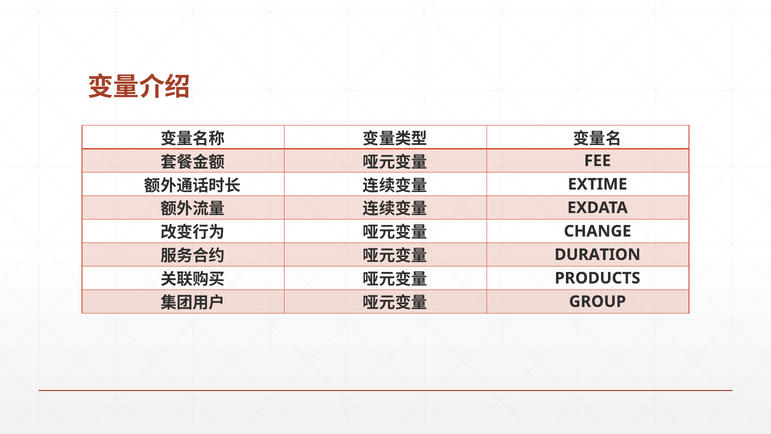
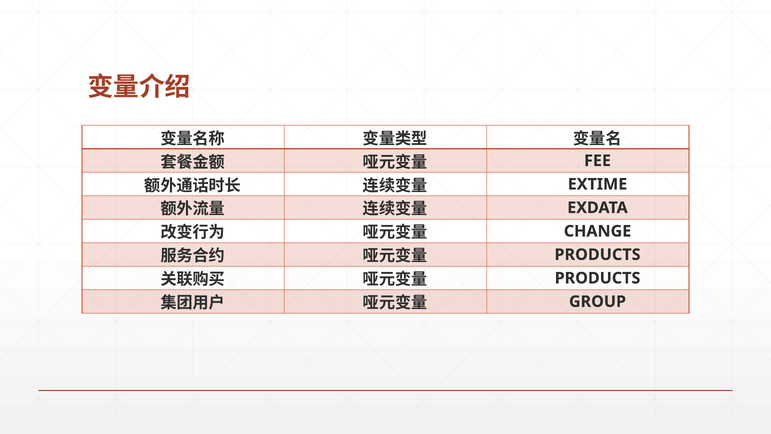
DURATION: DURATION -> PRODUCTS (598, 254)
